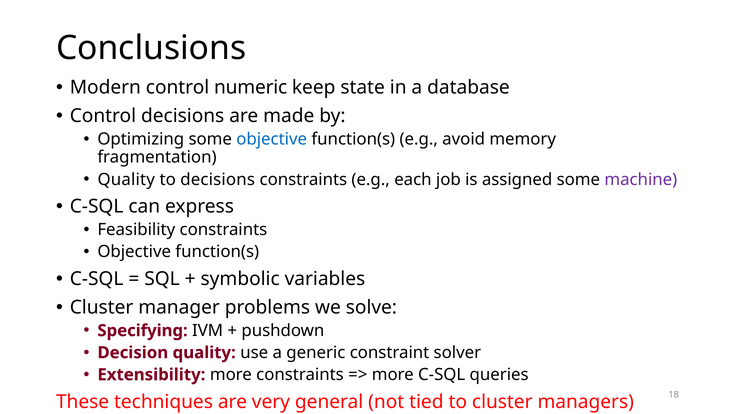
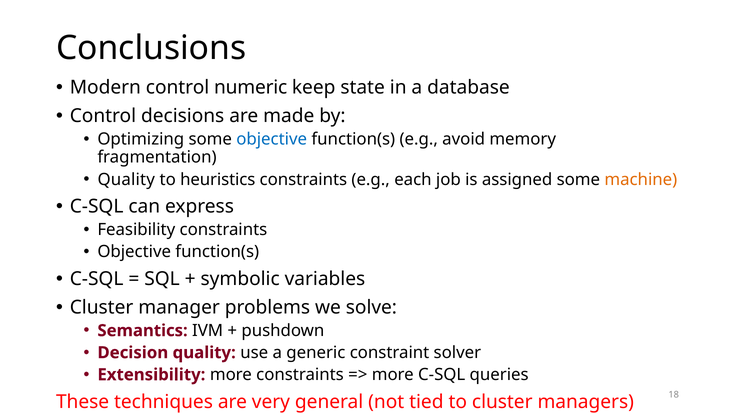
to decisions: decisions -> heuristics (218, 179)
machine colour: purple -> orange (641, 179)
Specifying: Specifying -> Semantics (143, 330)
